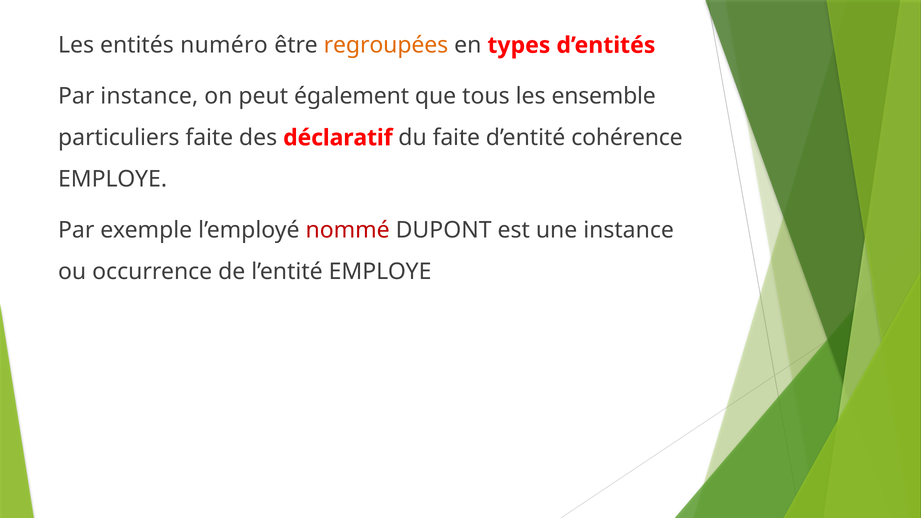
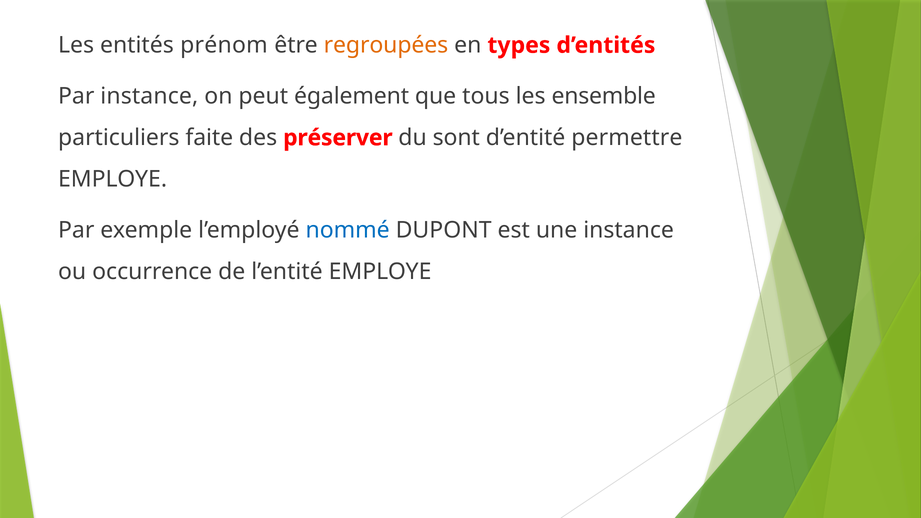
numéro: numéro -> prénom (224, 45)
déclaratif: déclaratif -> préserver (338, 138)
du faite: faite -> sont (456, 138)
cohérence: cohérence -> permettre (627, 138)
nommé colour: red -> blue (348, 230)
